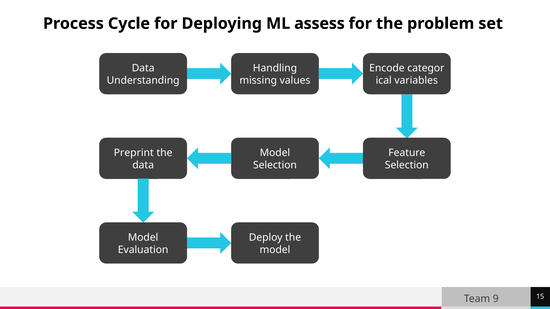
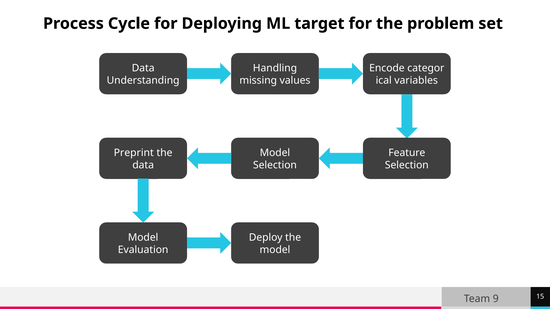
assess: assess -> target (319, 24)
